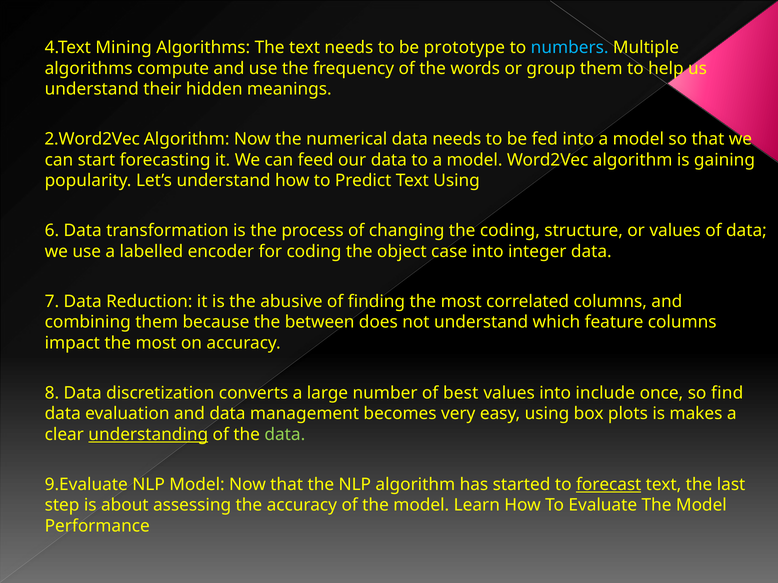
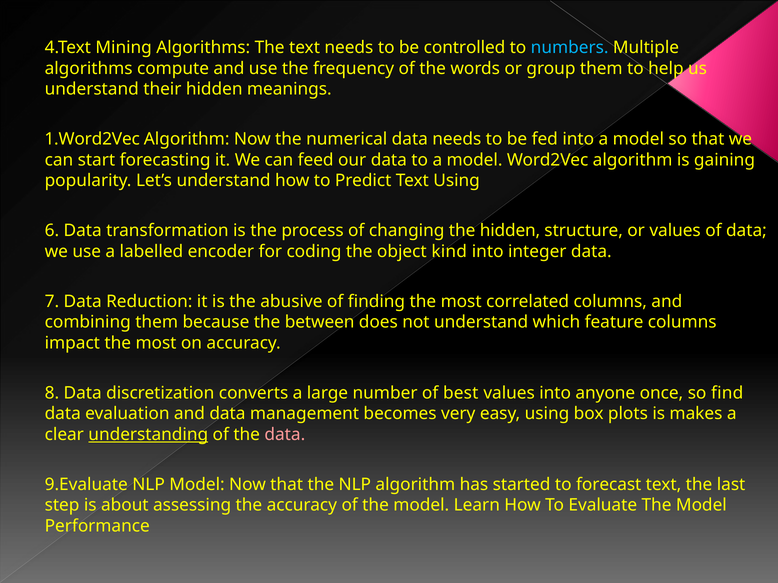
prototype: prototype -> controlled (465, 48)
2.Word2Vec: 2.Word2Vec -> 1.Word2Vec (92, 139)
the coding: coding -> hidden (510, 231)
case: case -> kind (449, 252)
include: include -> anyone (605, 393)
data colour: light green -> pink (285, 435)
forecast underline: present -> none (609, 485)
